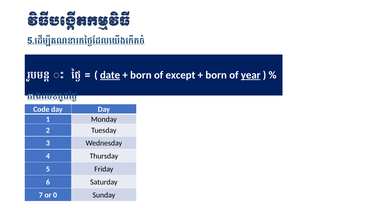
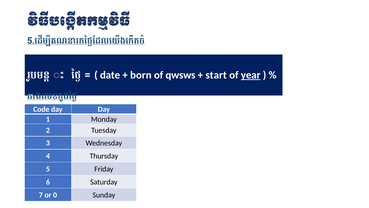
date underline: present -> none (110, 75)
except: except -> qwsws (180, 75)
born: born -> start (216, 75)
